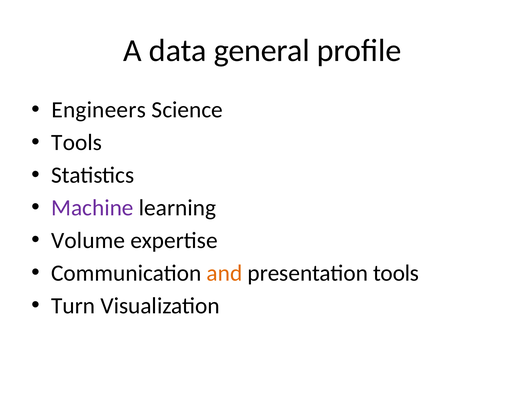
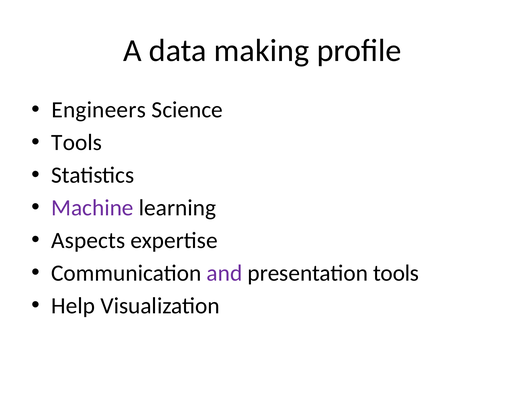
general: general -> making (262, 51)
Volume: Volume -> Aspects (88, 241)
and colour: orange -> purple (224, 274)
Turn: Turn -> Help (73, 306)
